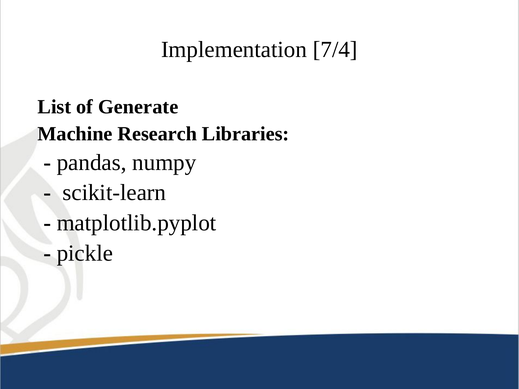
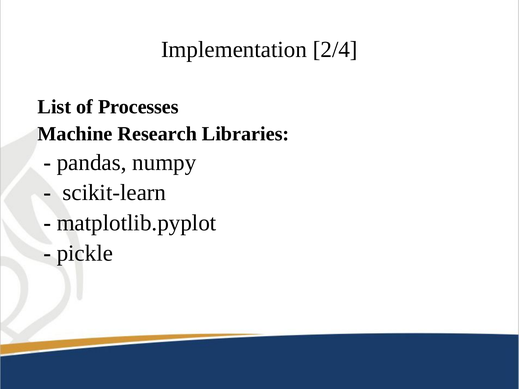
7/4: 7/4 -> 2/4 (335, 50)
Generate: Generate -> Processes (138, 107)
